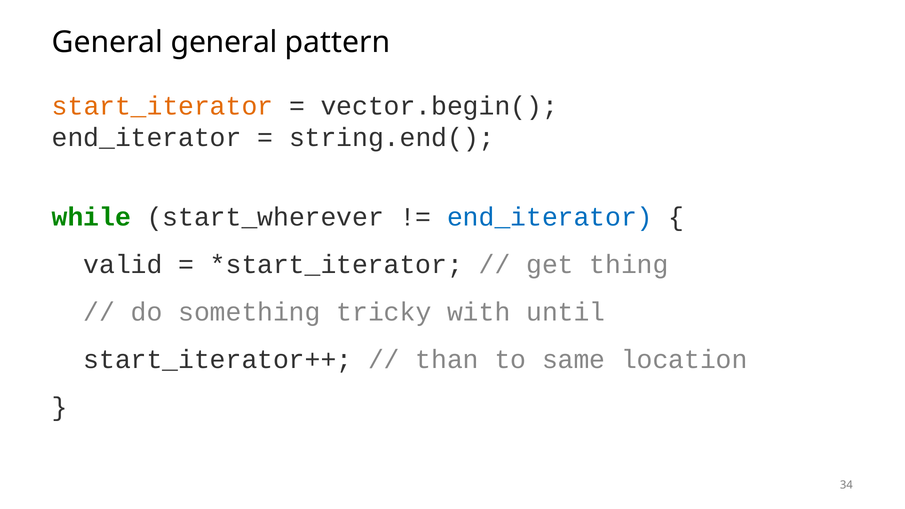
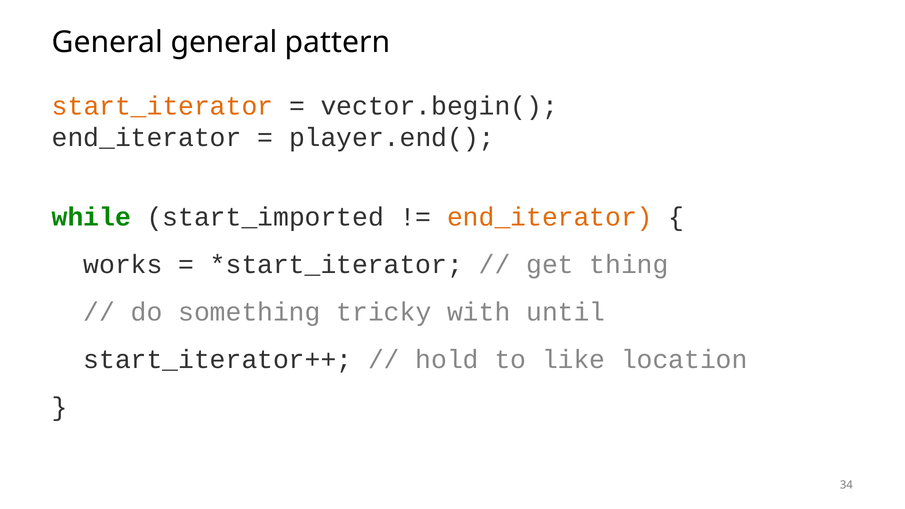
string.end(: string.end( -> player.end( (392, 138)
start_wherever: start_wherever -> start_imported (265, 217)
end_iterator colour: blue -> orange (550, 217)
valid: valid -> works (123, 264)
than: than -> hold (447, 359)
same: same -> like (574, 359)
